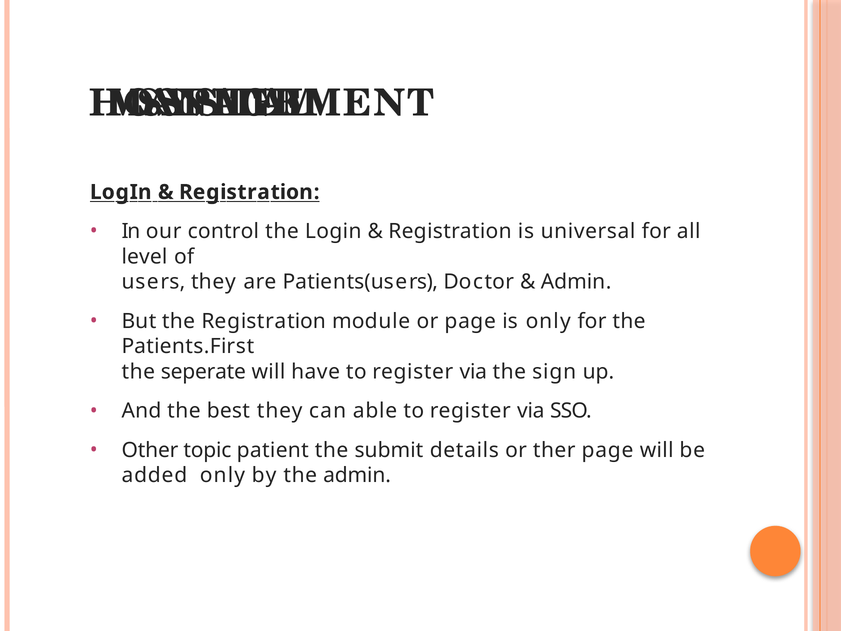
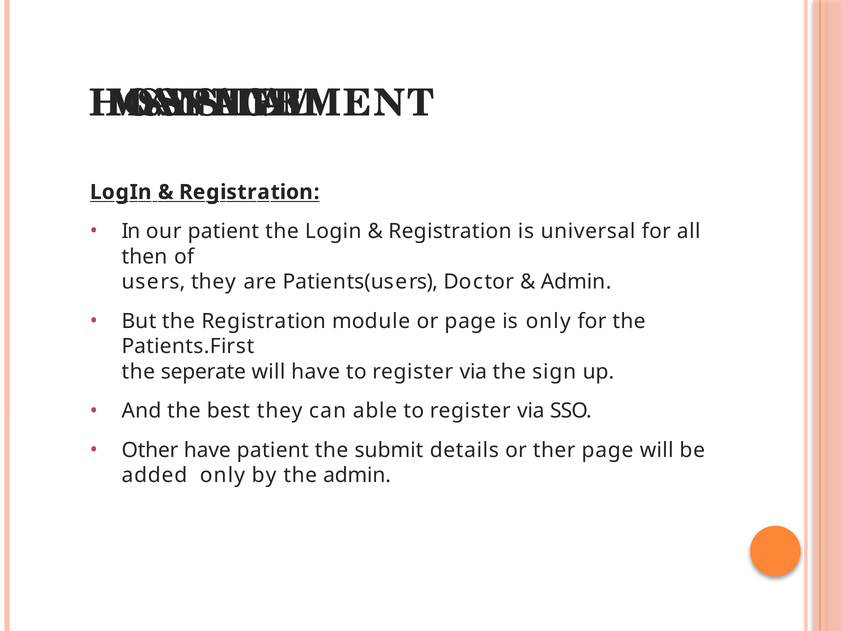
our control: control -> patient (223, 231)
level: level -> then (144, 256)
Other topic: topic -> have (207, 450)
